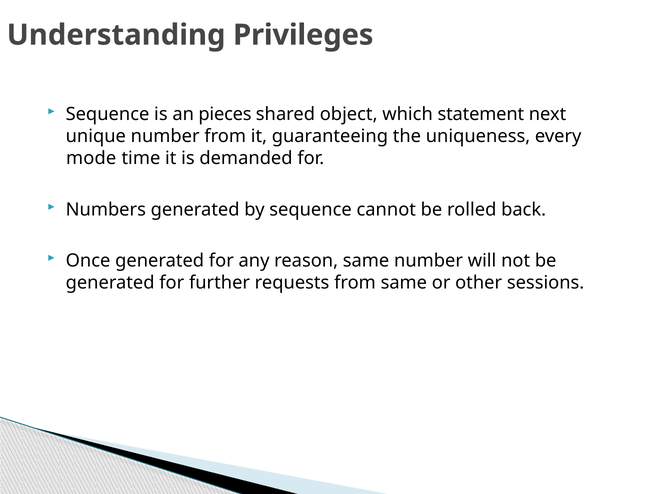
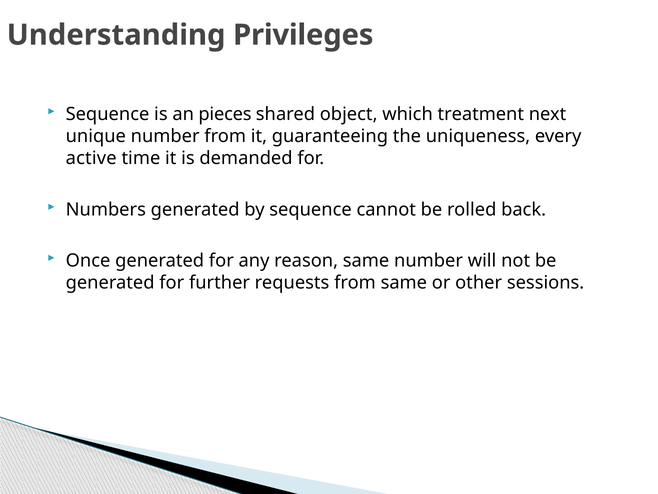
statement: statement -> treatment (481, 114)
mode: mode -> active (91, 158)
